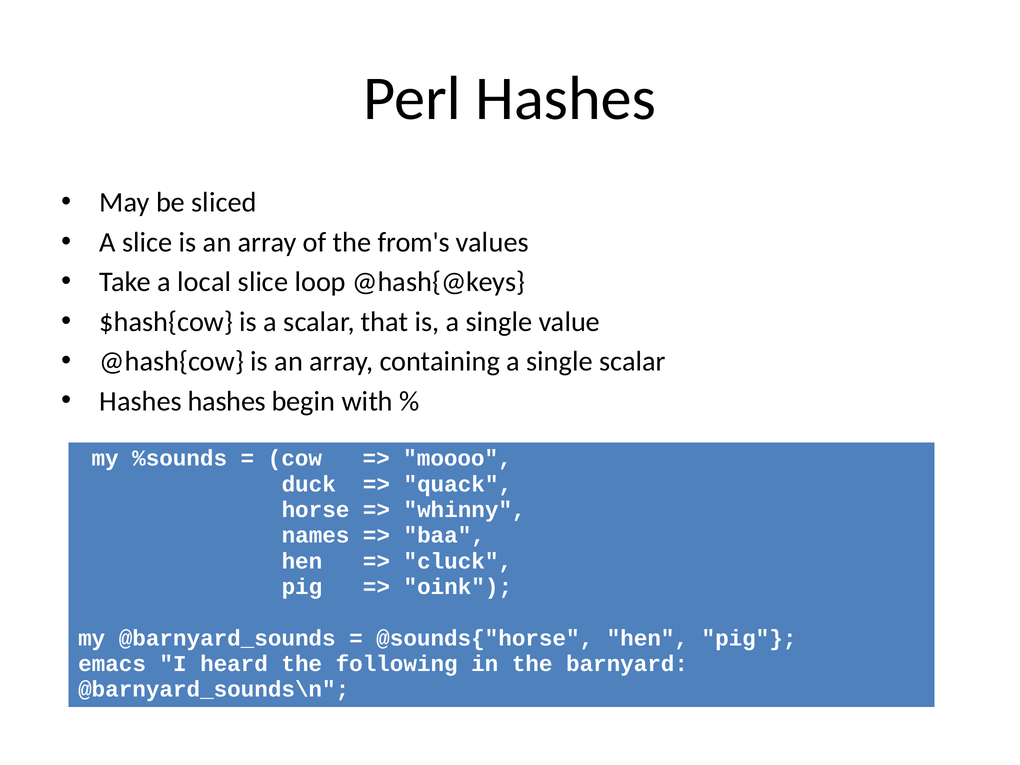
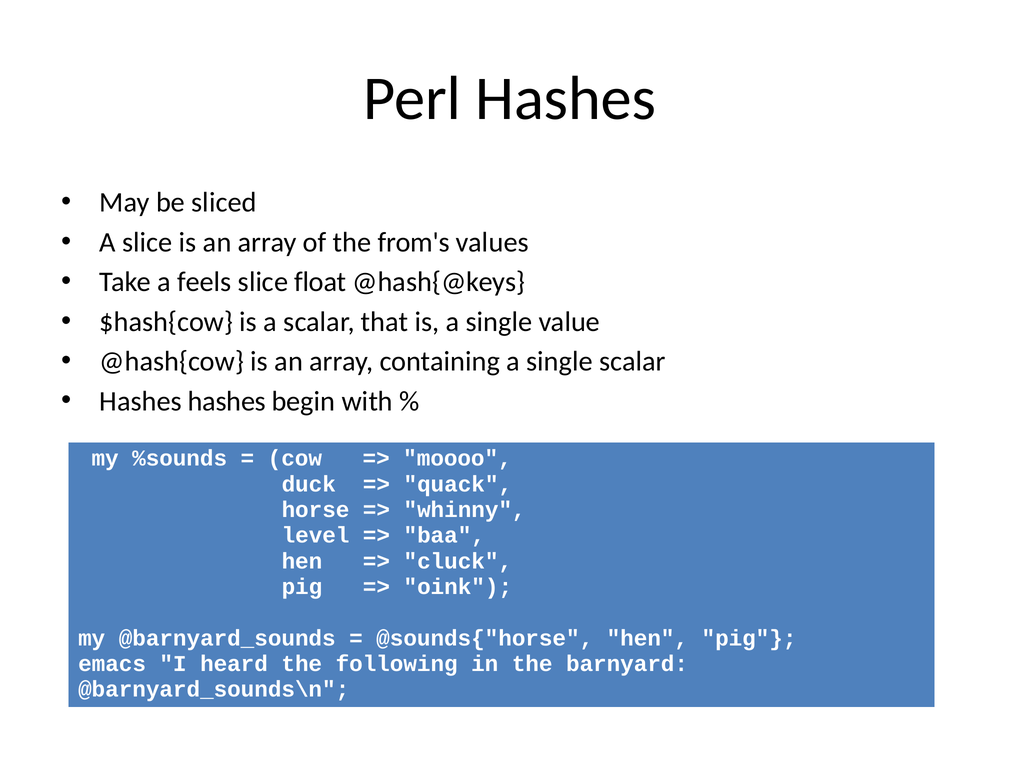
local: local -> feels (204, 282)
loop: loop -> float (320, 282)
names: names -> level (316, 535)
